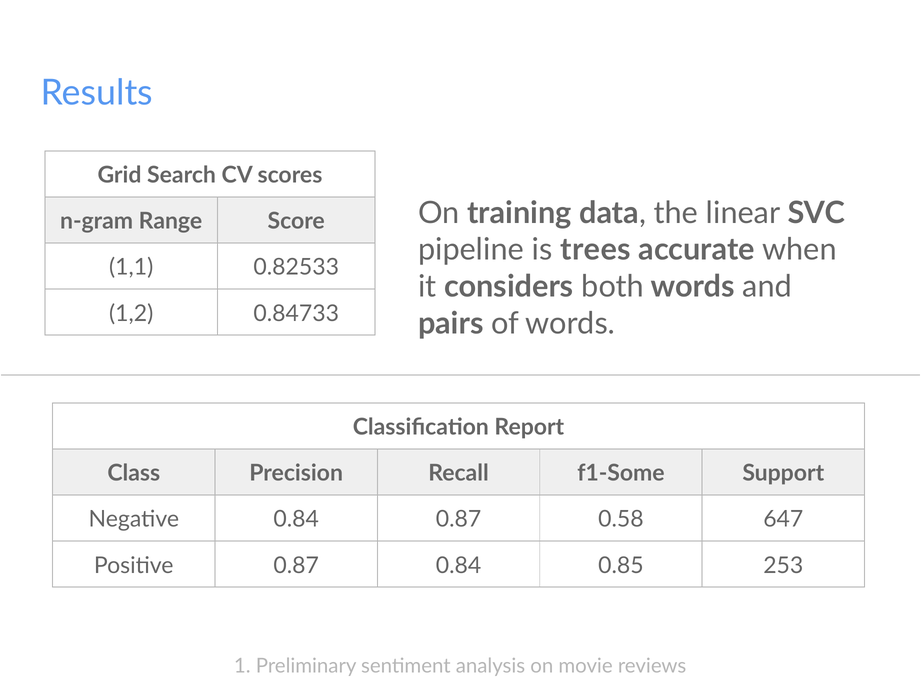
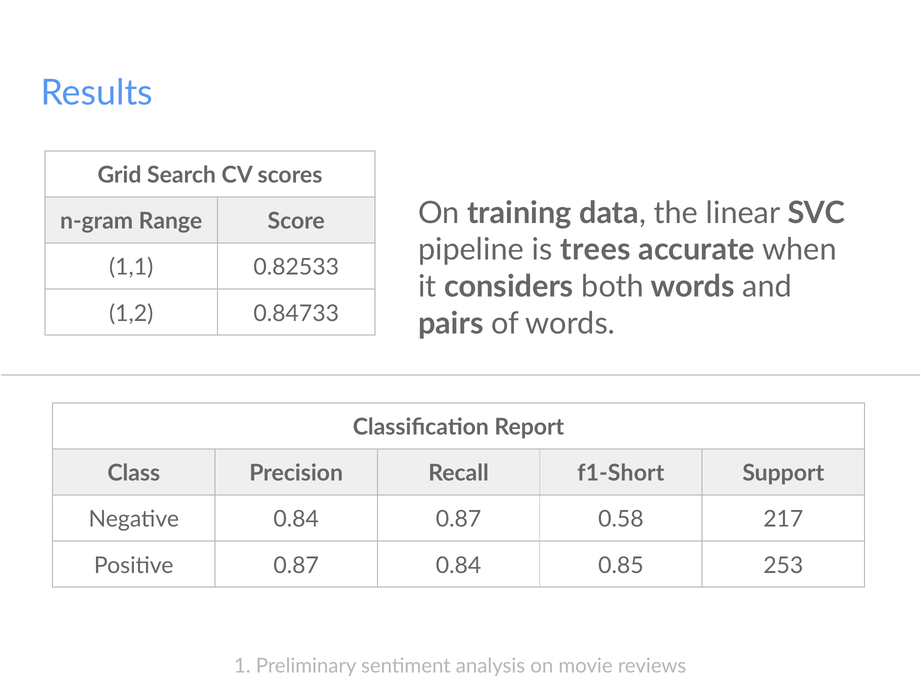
f1-Some: f1-Some -> f1-Short (621, 473)
647: 647 -> 217 (783, 519)
